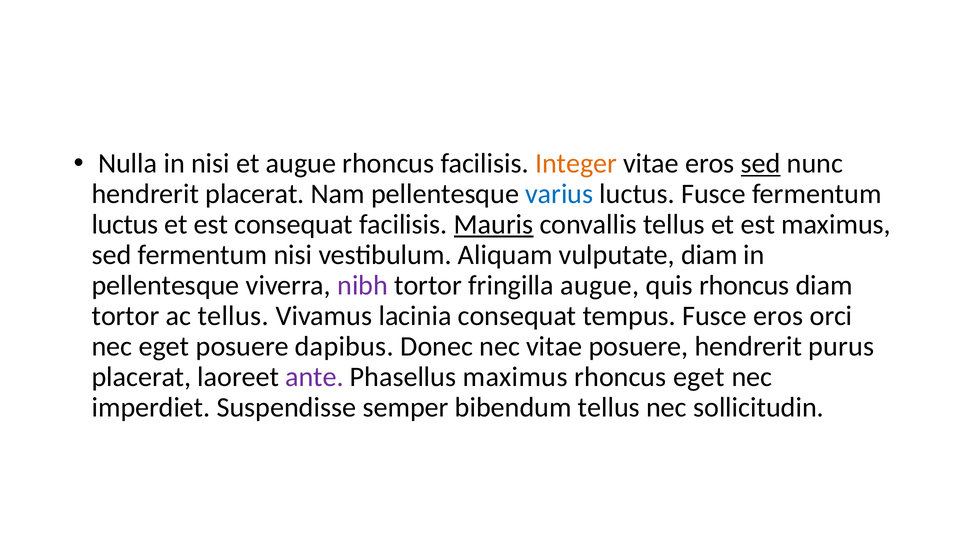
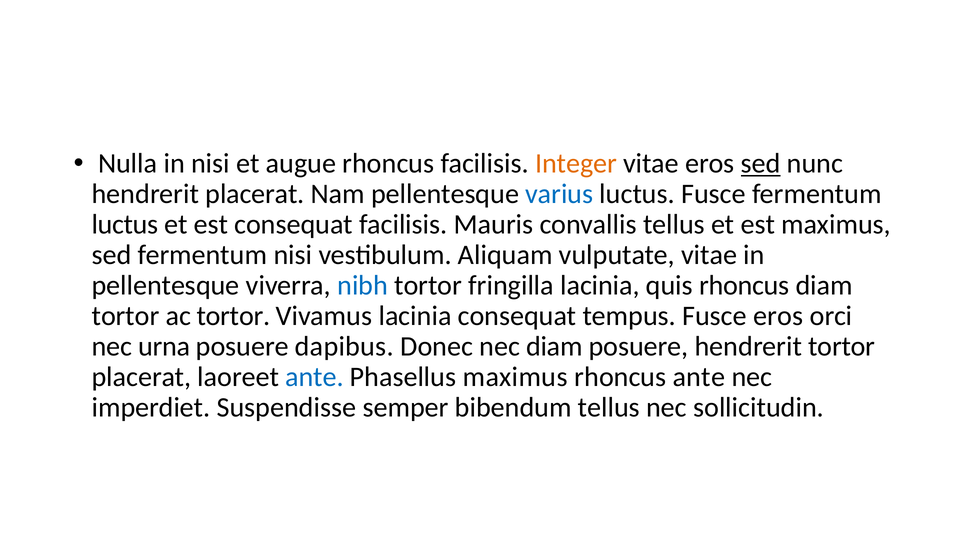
Mauris underline: present -> none (494, 224)
vulputate diam: diam -> vitae (709, 255)
nibh colour: purple -> blue (363, 285)
fringilla augue: augue -> lacinia (600, 285)
ac tellus: tellus -> tortor (234, 315)
nec eget: eget -> urna (164, 346)
nec vitae: vitae -> diam (554, 346)
hendrerit purus: purus -> tortor (842, 346)
ante colour: purple -> blue (314, 376)
rhoncus eget: eget -> ante (699, 376)
